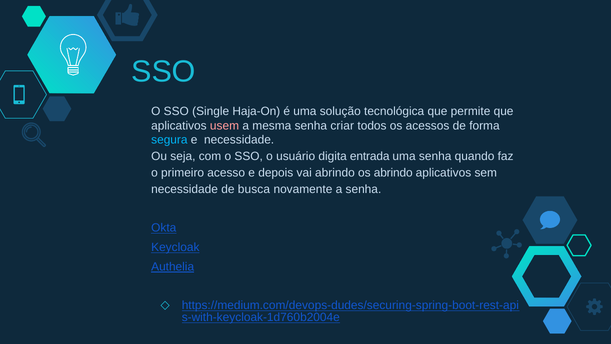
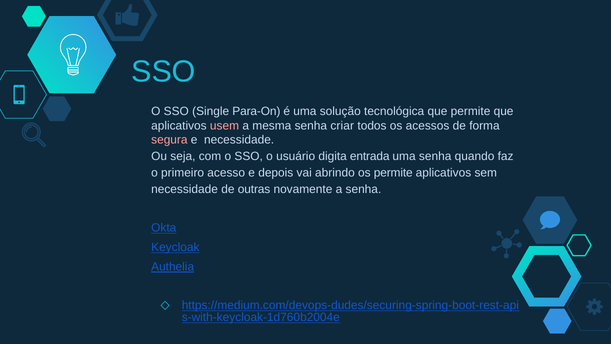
Haja-On: Haja-On -> Para-On (256, 111)
segura colour: light blue -> pink (169, 140)
os abrindo: abrindo -> permite (393, 173)
busca: busca -> outras (254, 189)
